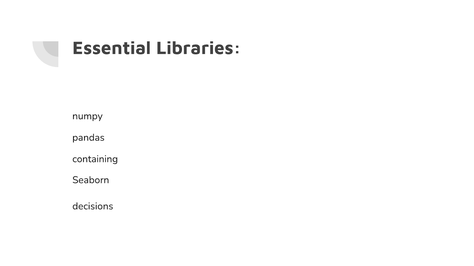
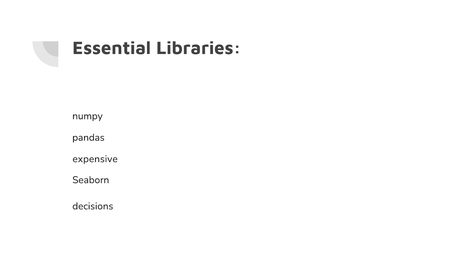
containing: containing -> expensive (95, 159)
